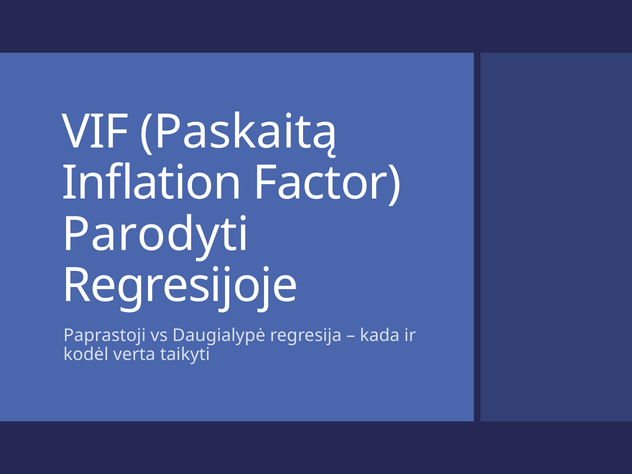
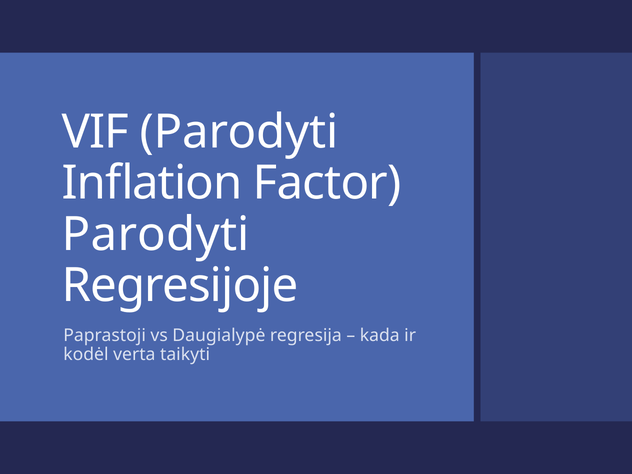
VIF Paskaitą: Paskaitą -> Parodyti (239, 132)
